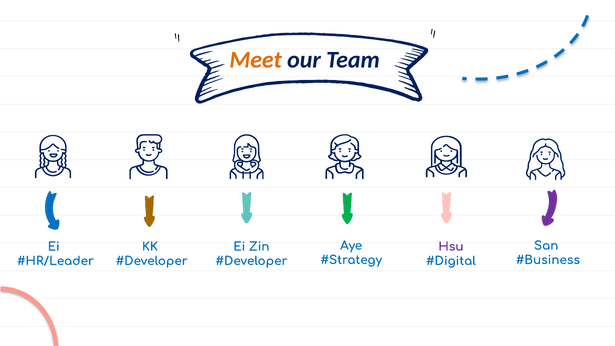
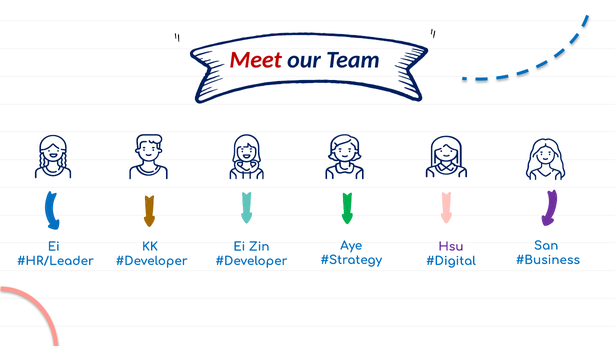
Meet colour: orange -> red (256, 60)
